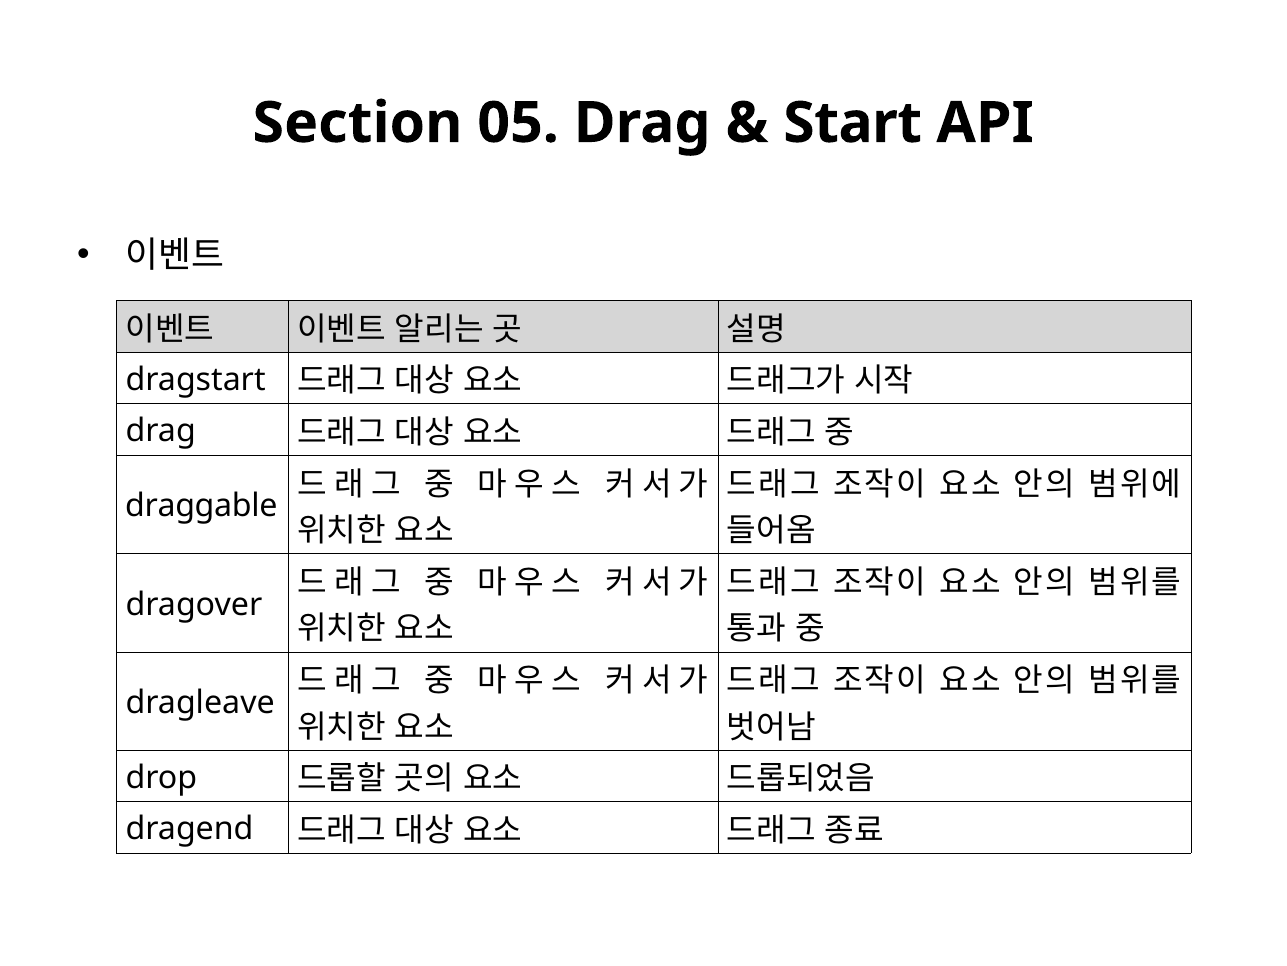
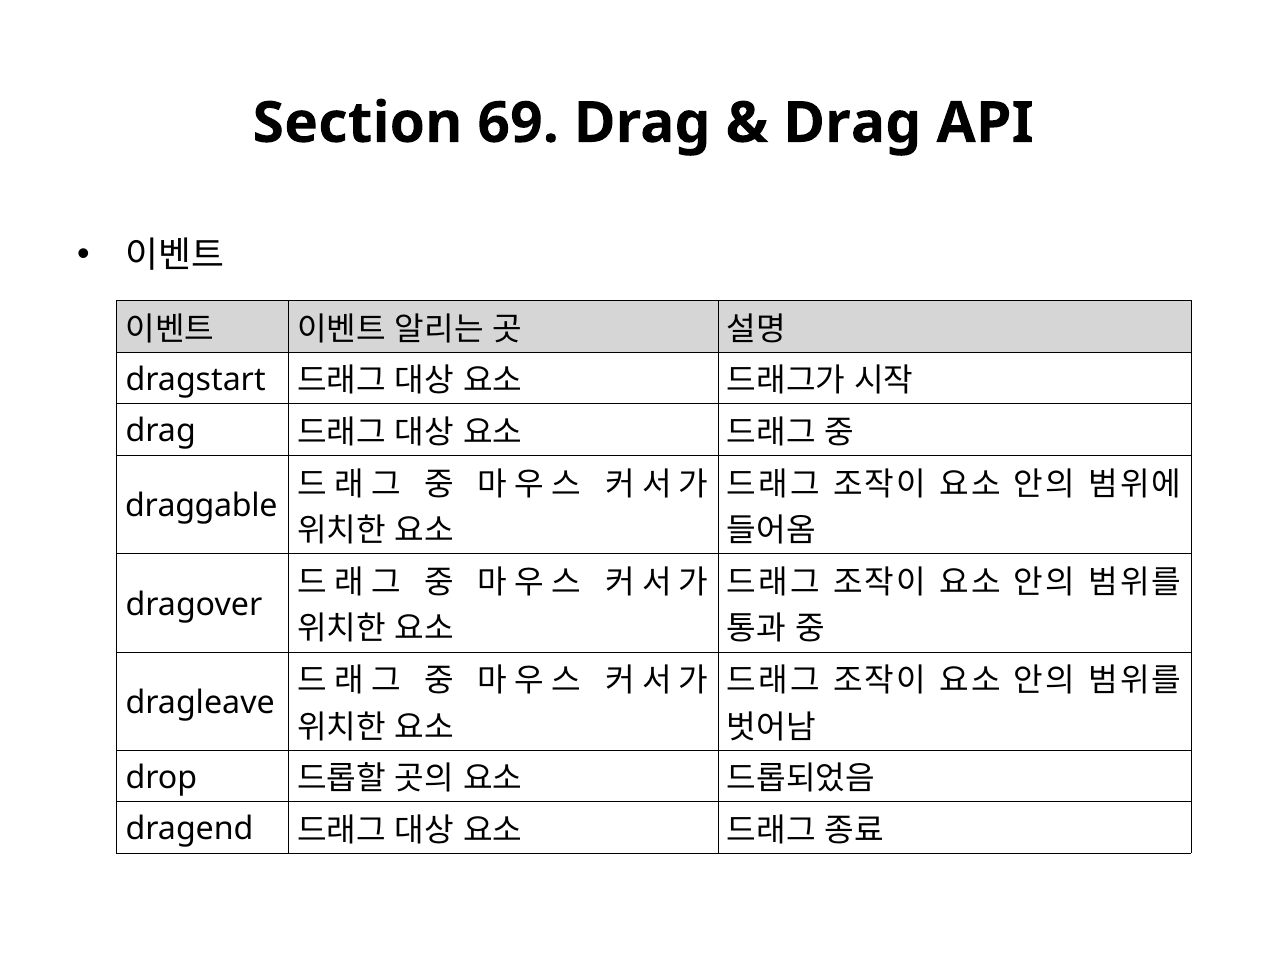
05: 05 -> 69 (518, 123)
Start: Start -> Drag (852, 123)
